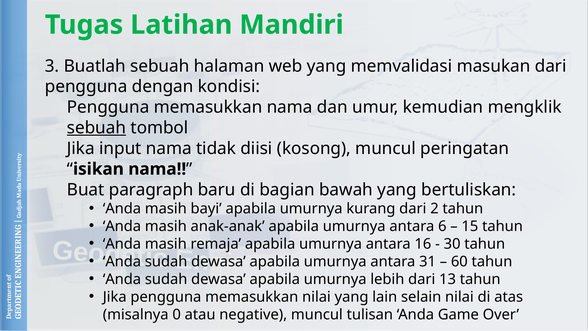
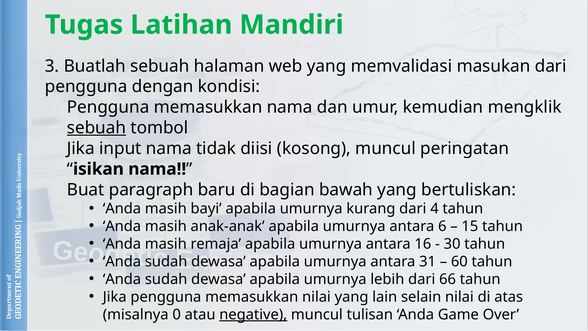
2: 2 -> 4 (434, 208)
13: 13 -> 66 (448, 279)
negative underline: none -> present (253, 314)
